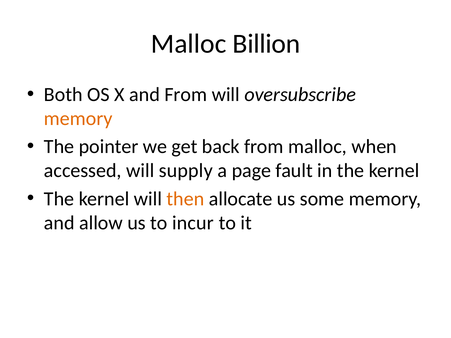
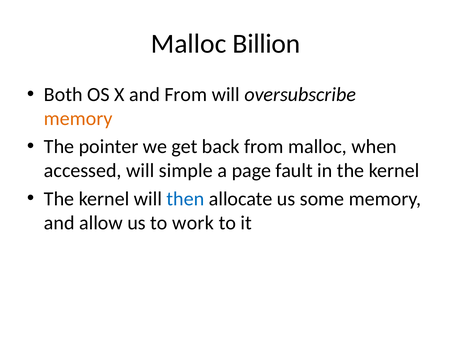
supply: supply -> simple (186, 171)
then colour: orange -> blue (185, 199)
incur: incur -> work (193, 223)
